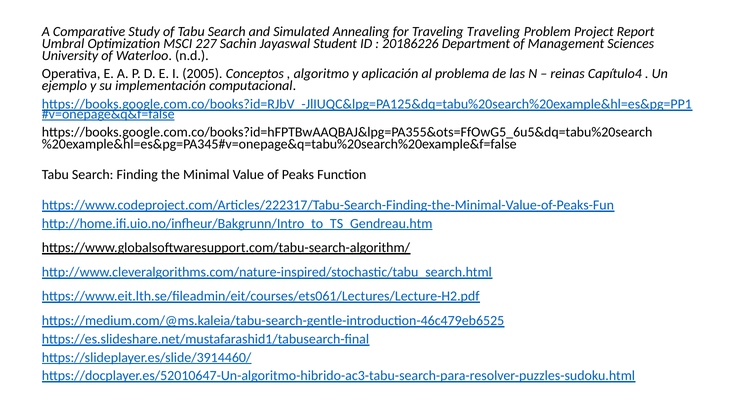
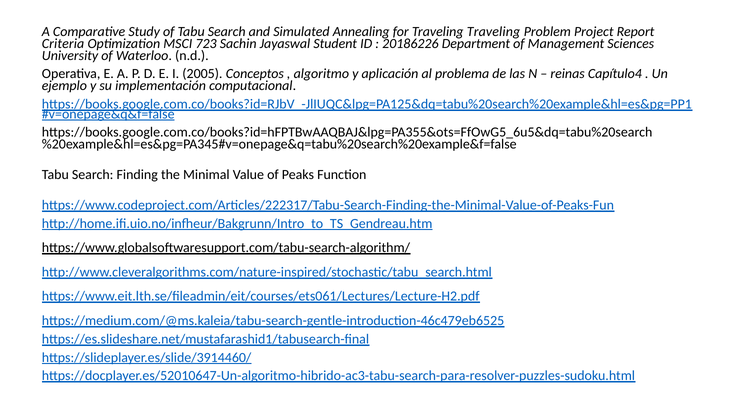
Umbral: Umbral -> Criteria (63, 43)
227: 227 -> 723 (206, 43)
